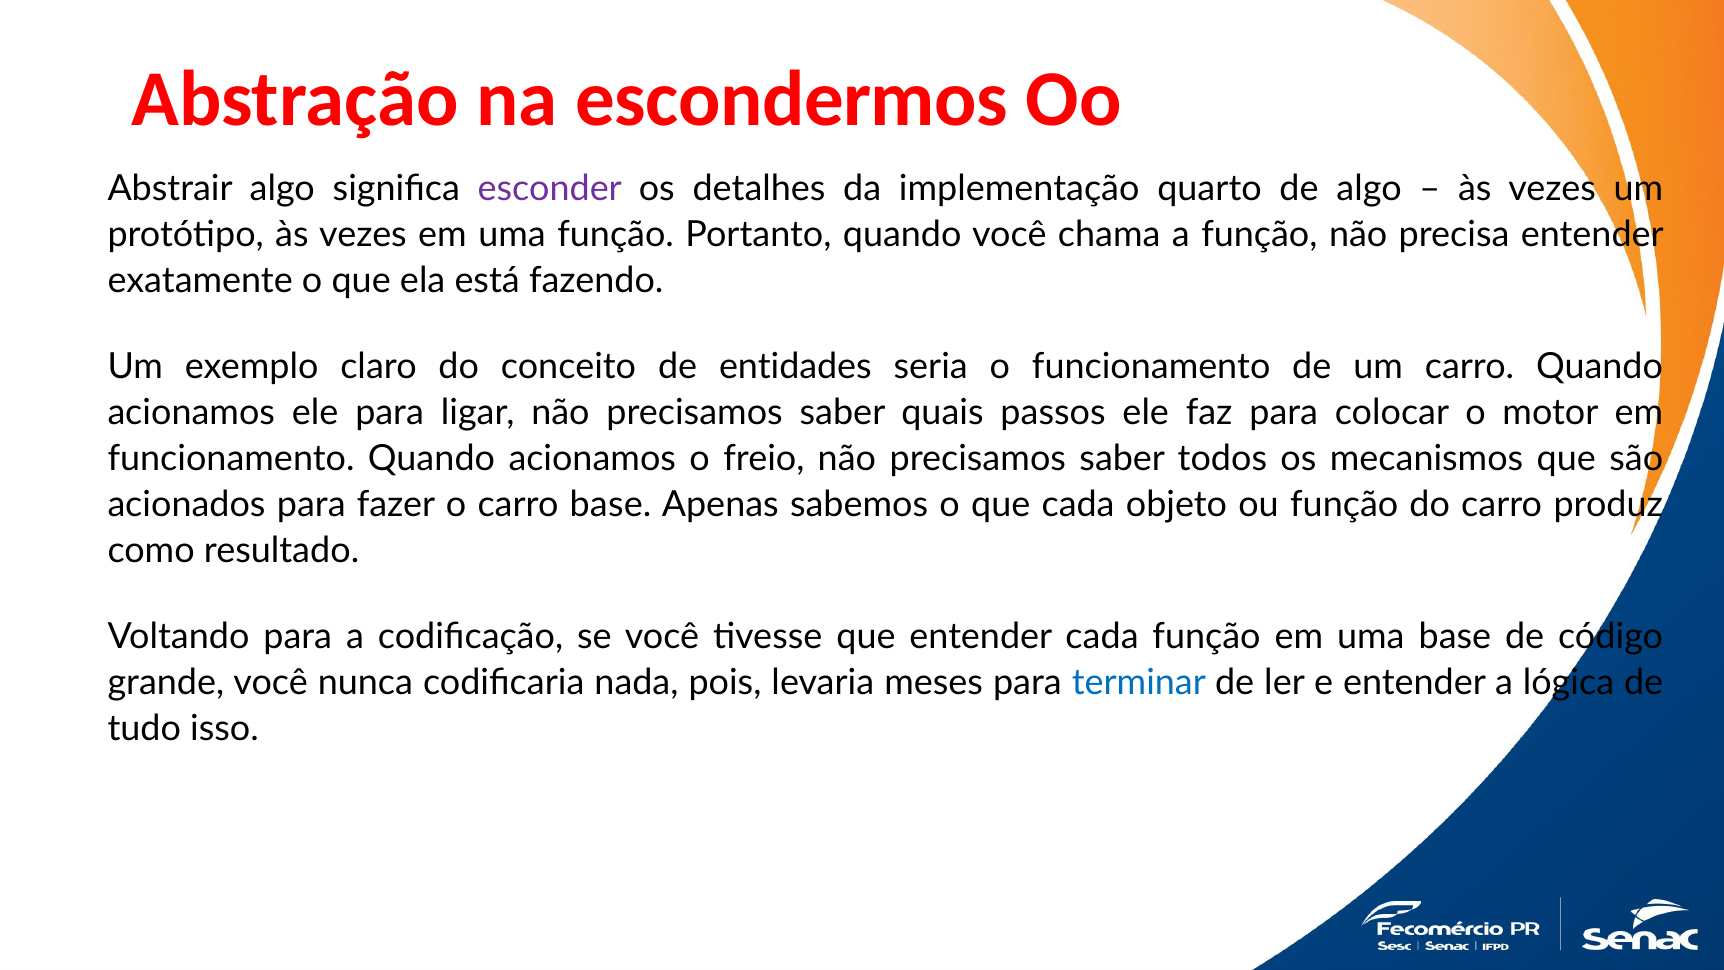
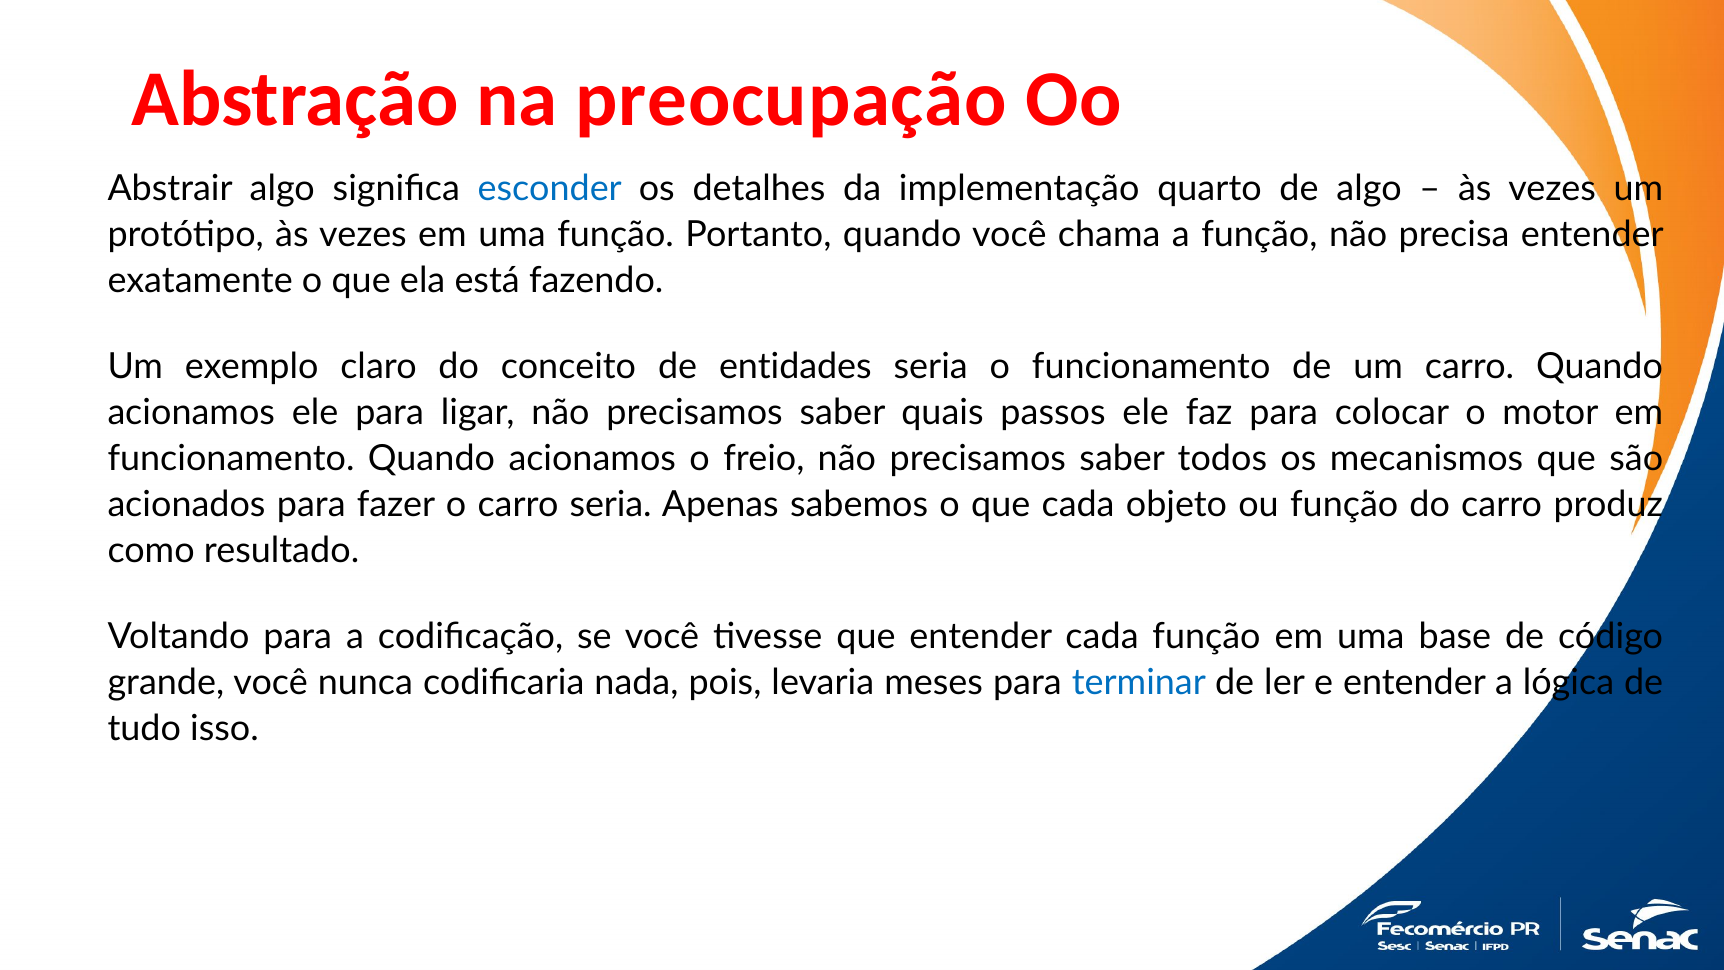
escondermos: escondermos -> preocupação (791, 99)
esconder colour: purple -> blue (550, 188)
carro base: base -> seria (611, 504)
